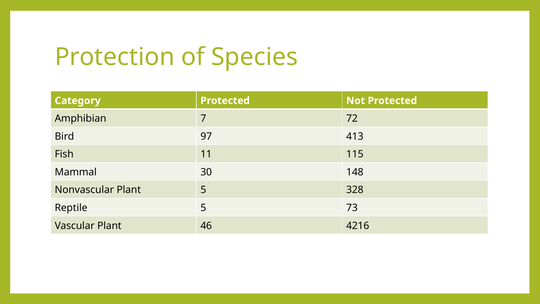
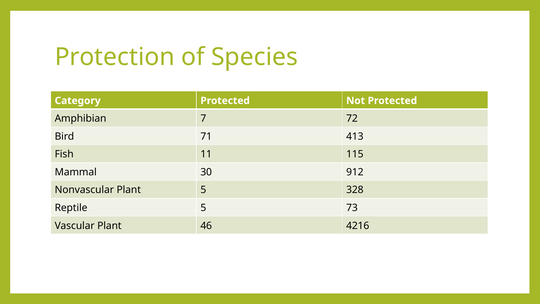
97: 97 -> 71 (206, 136)
148: 148 -> 912 (355, 172)
